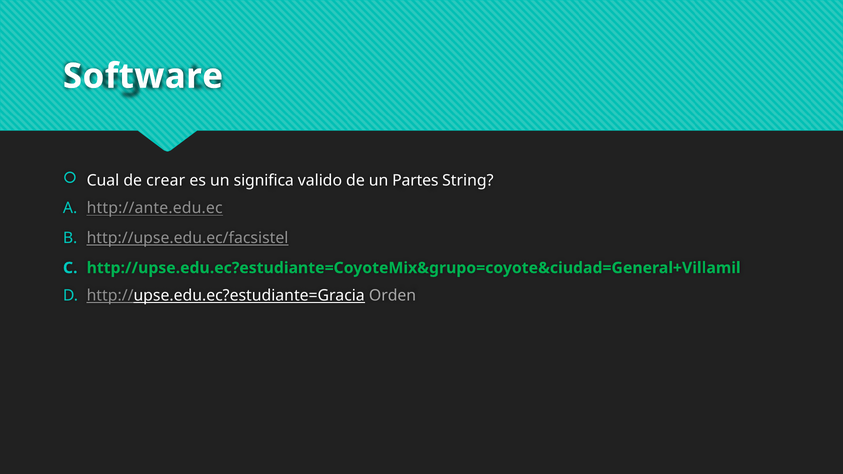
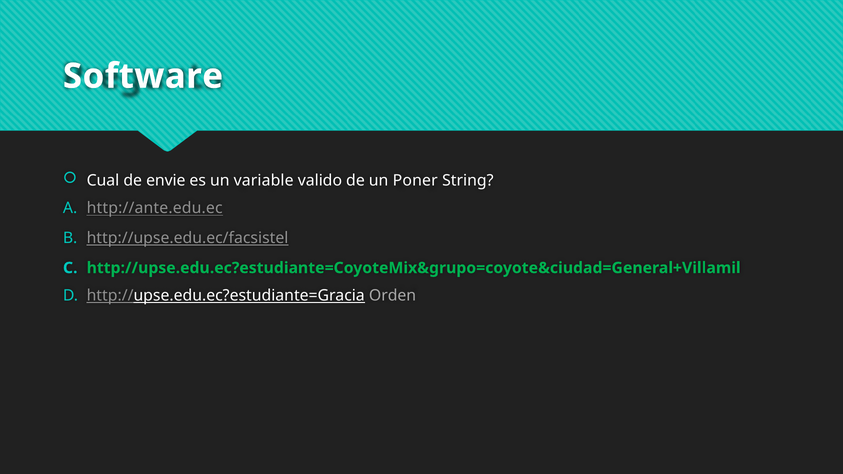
crear: crear -> envie (166, 181)
significa: significa -> variable (264, 181)
Partes: Partes -> Poner (415, 181)
